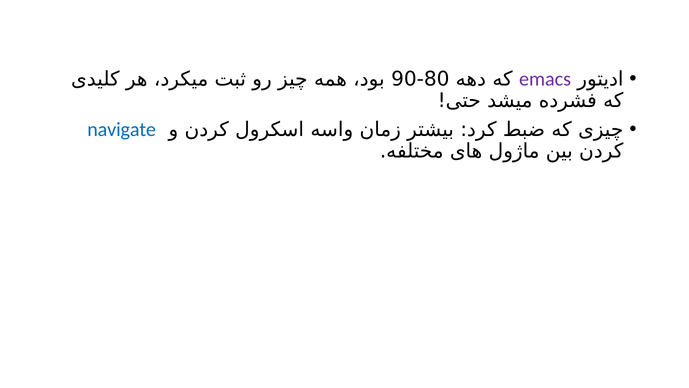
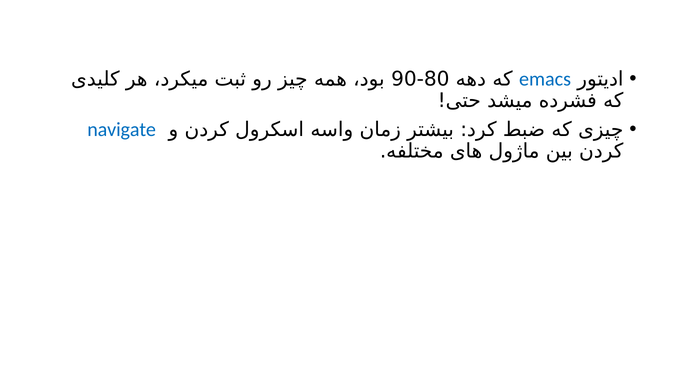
emacs colour: purple -> blue (545, 79)
